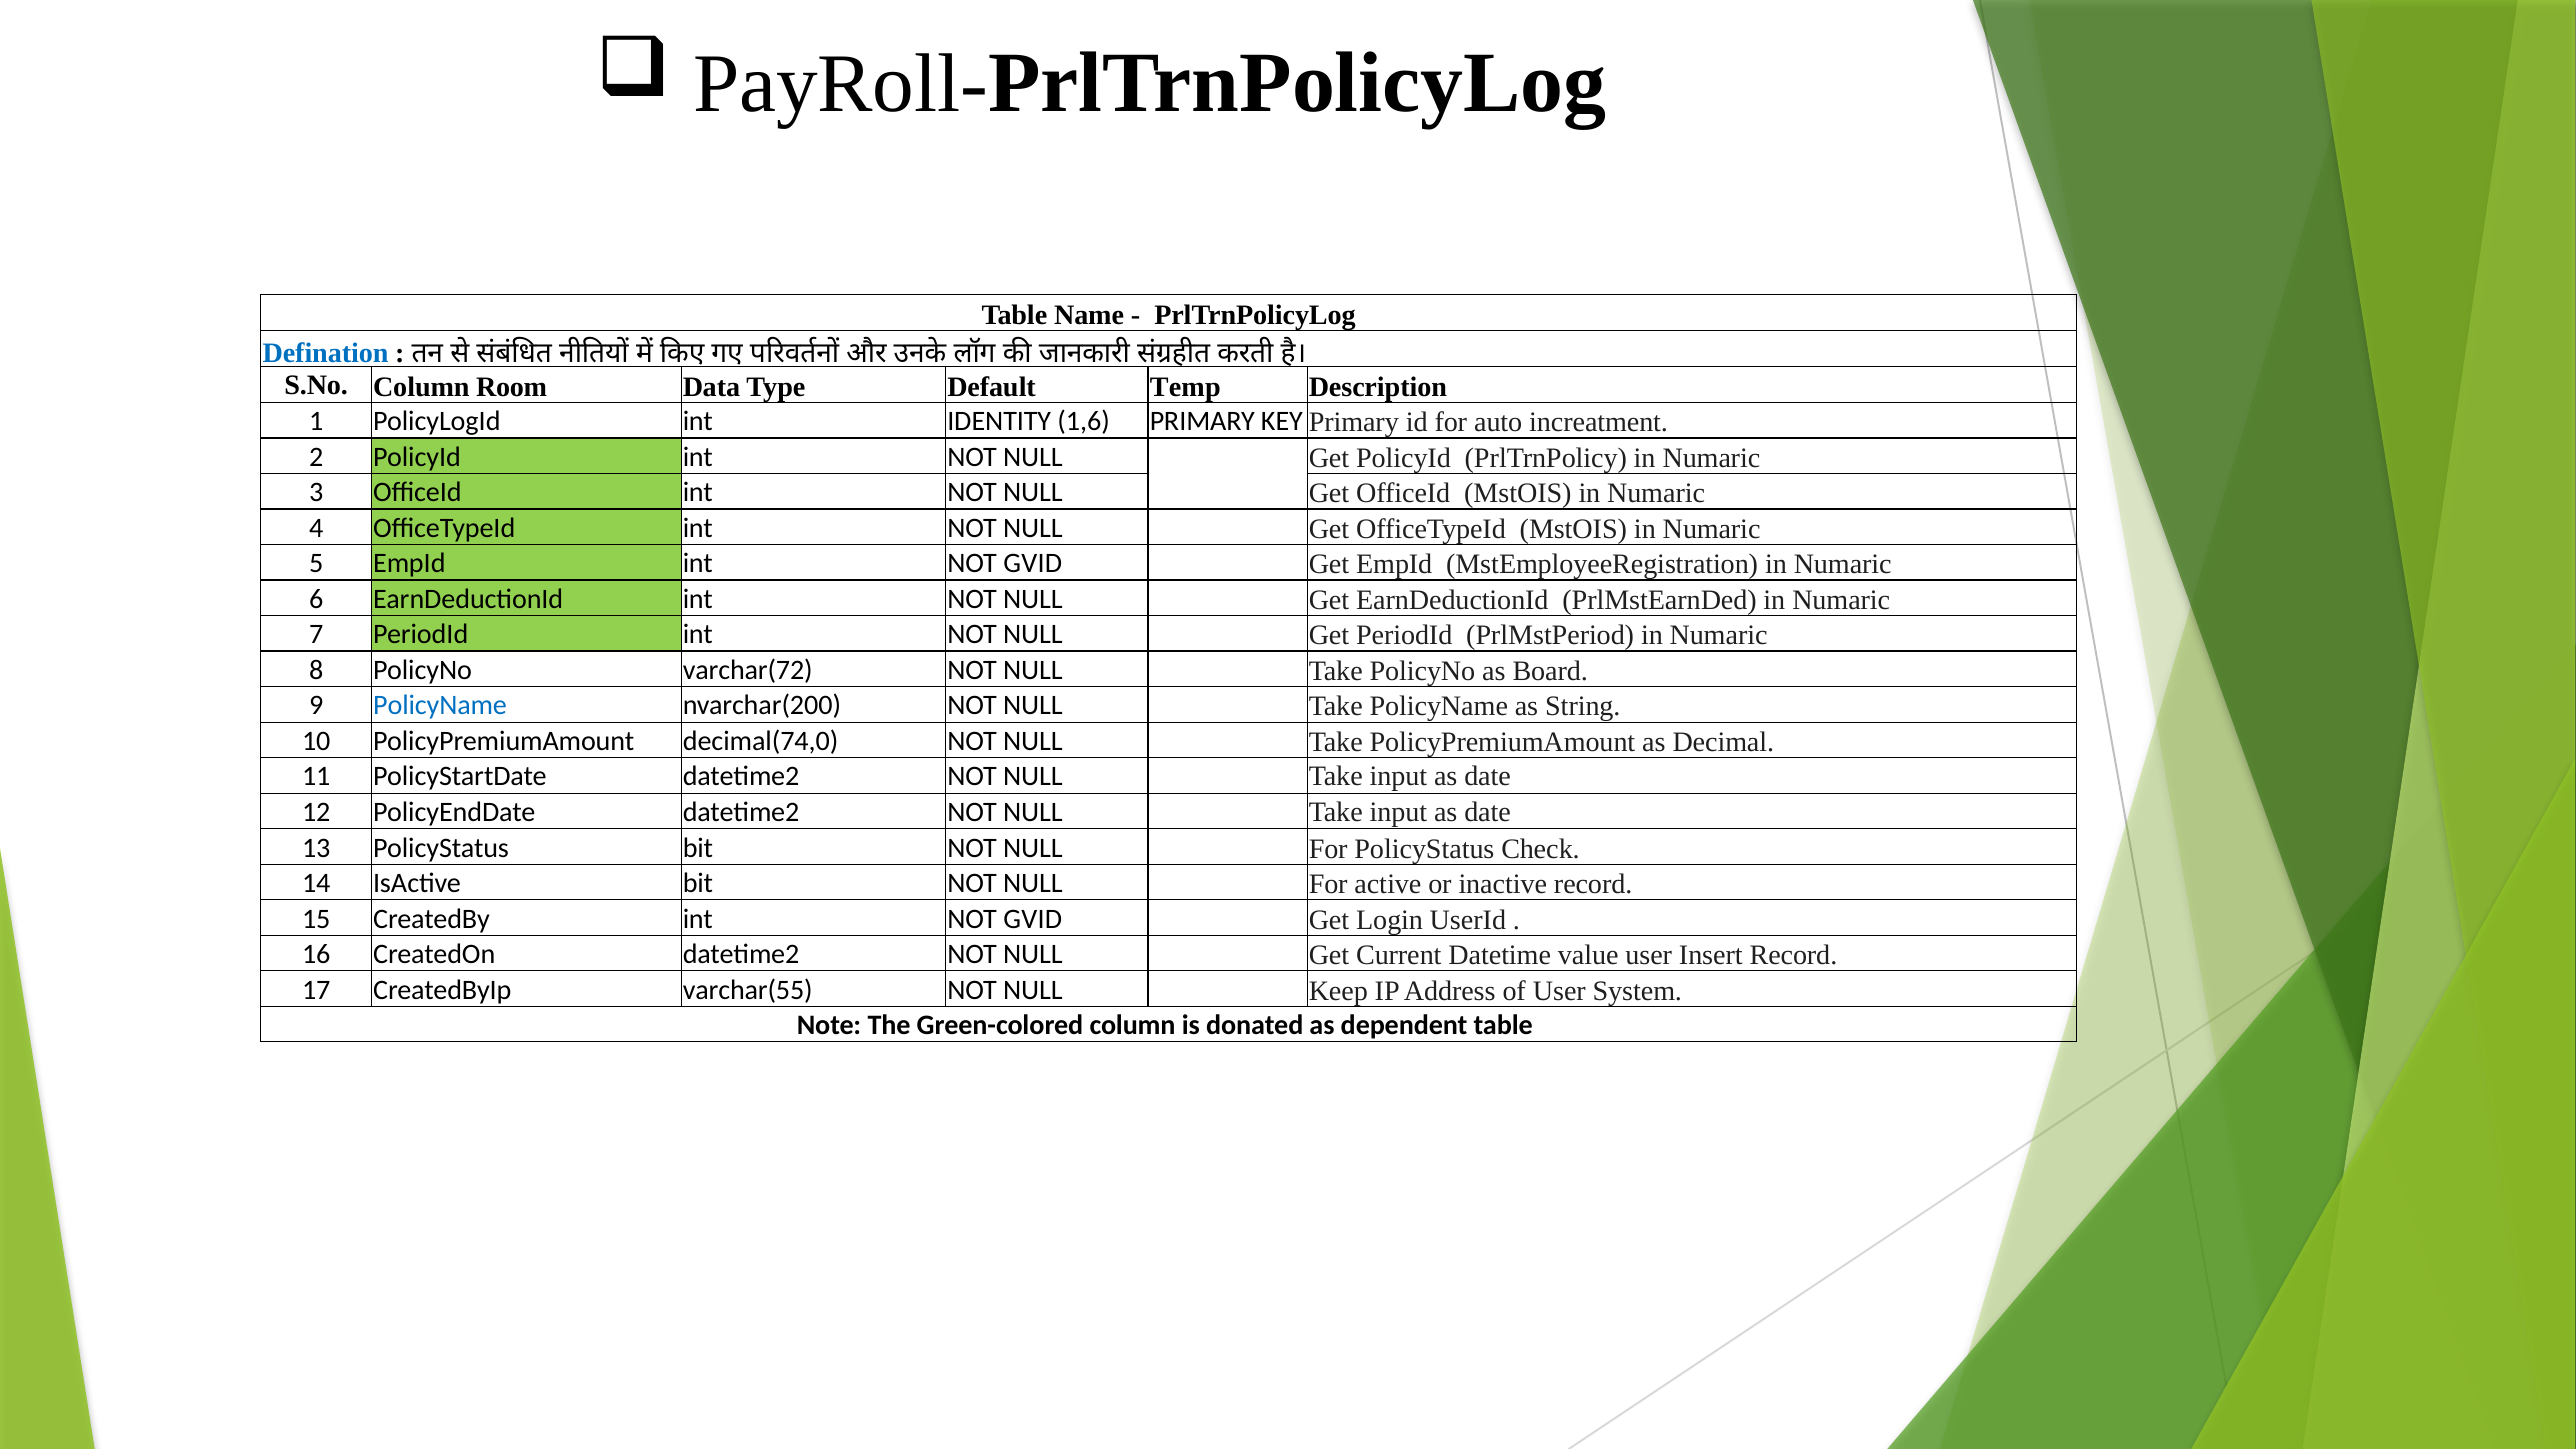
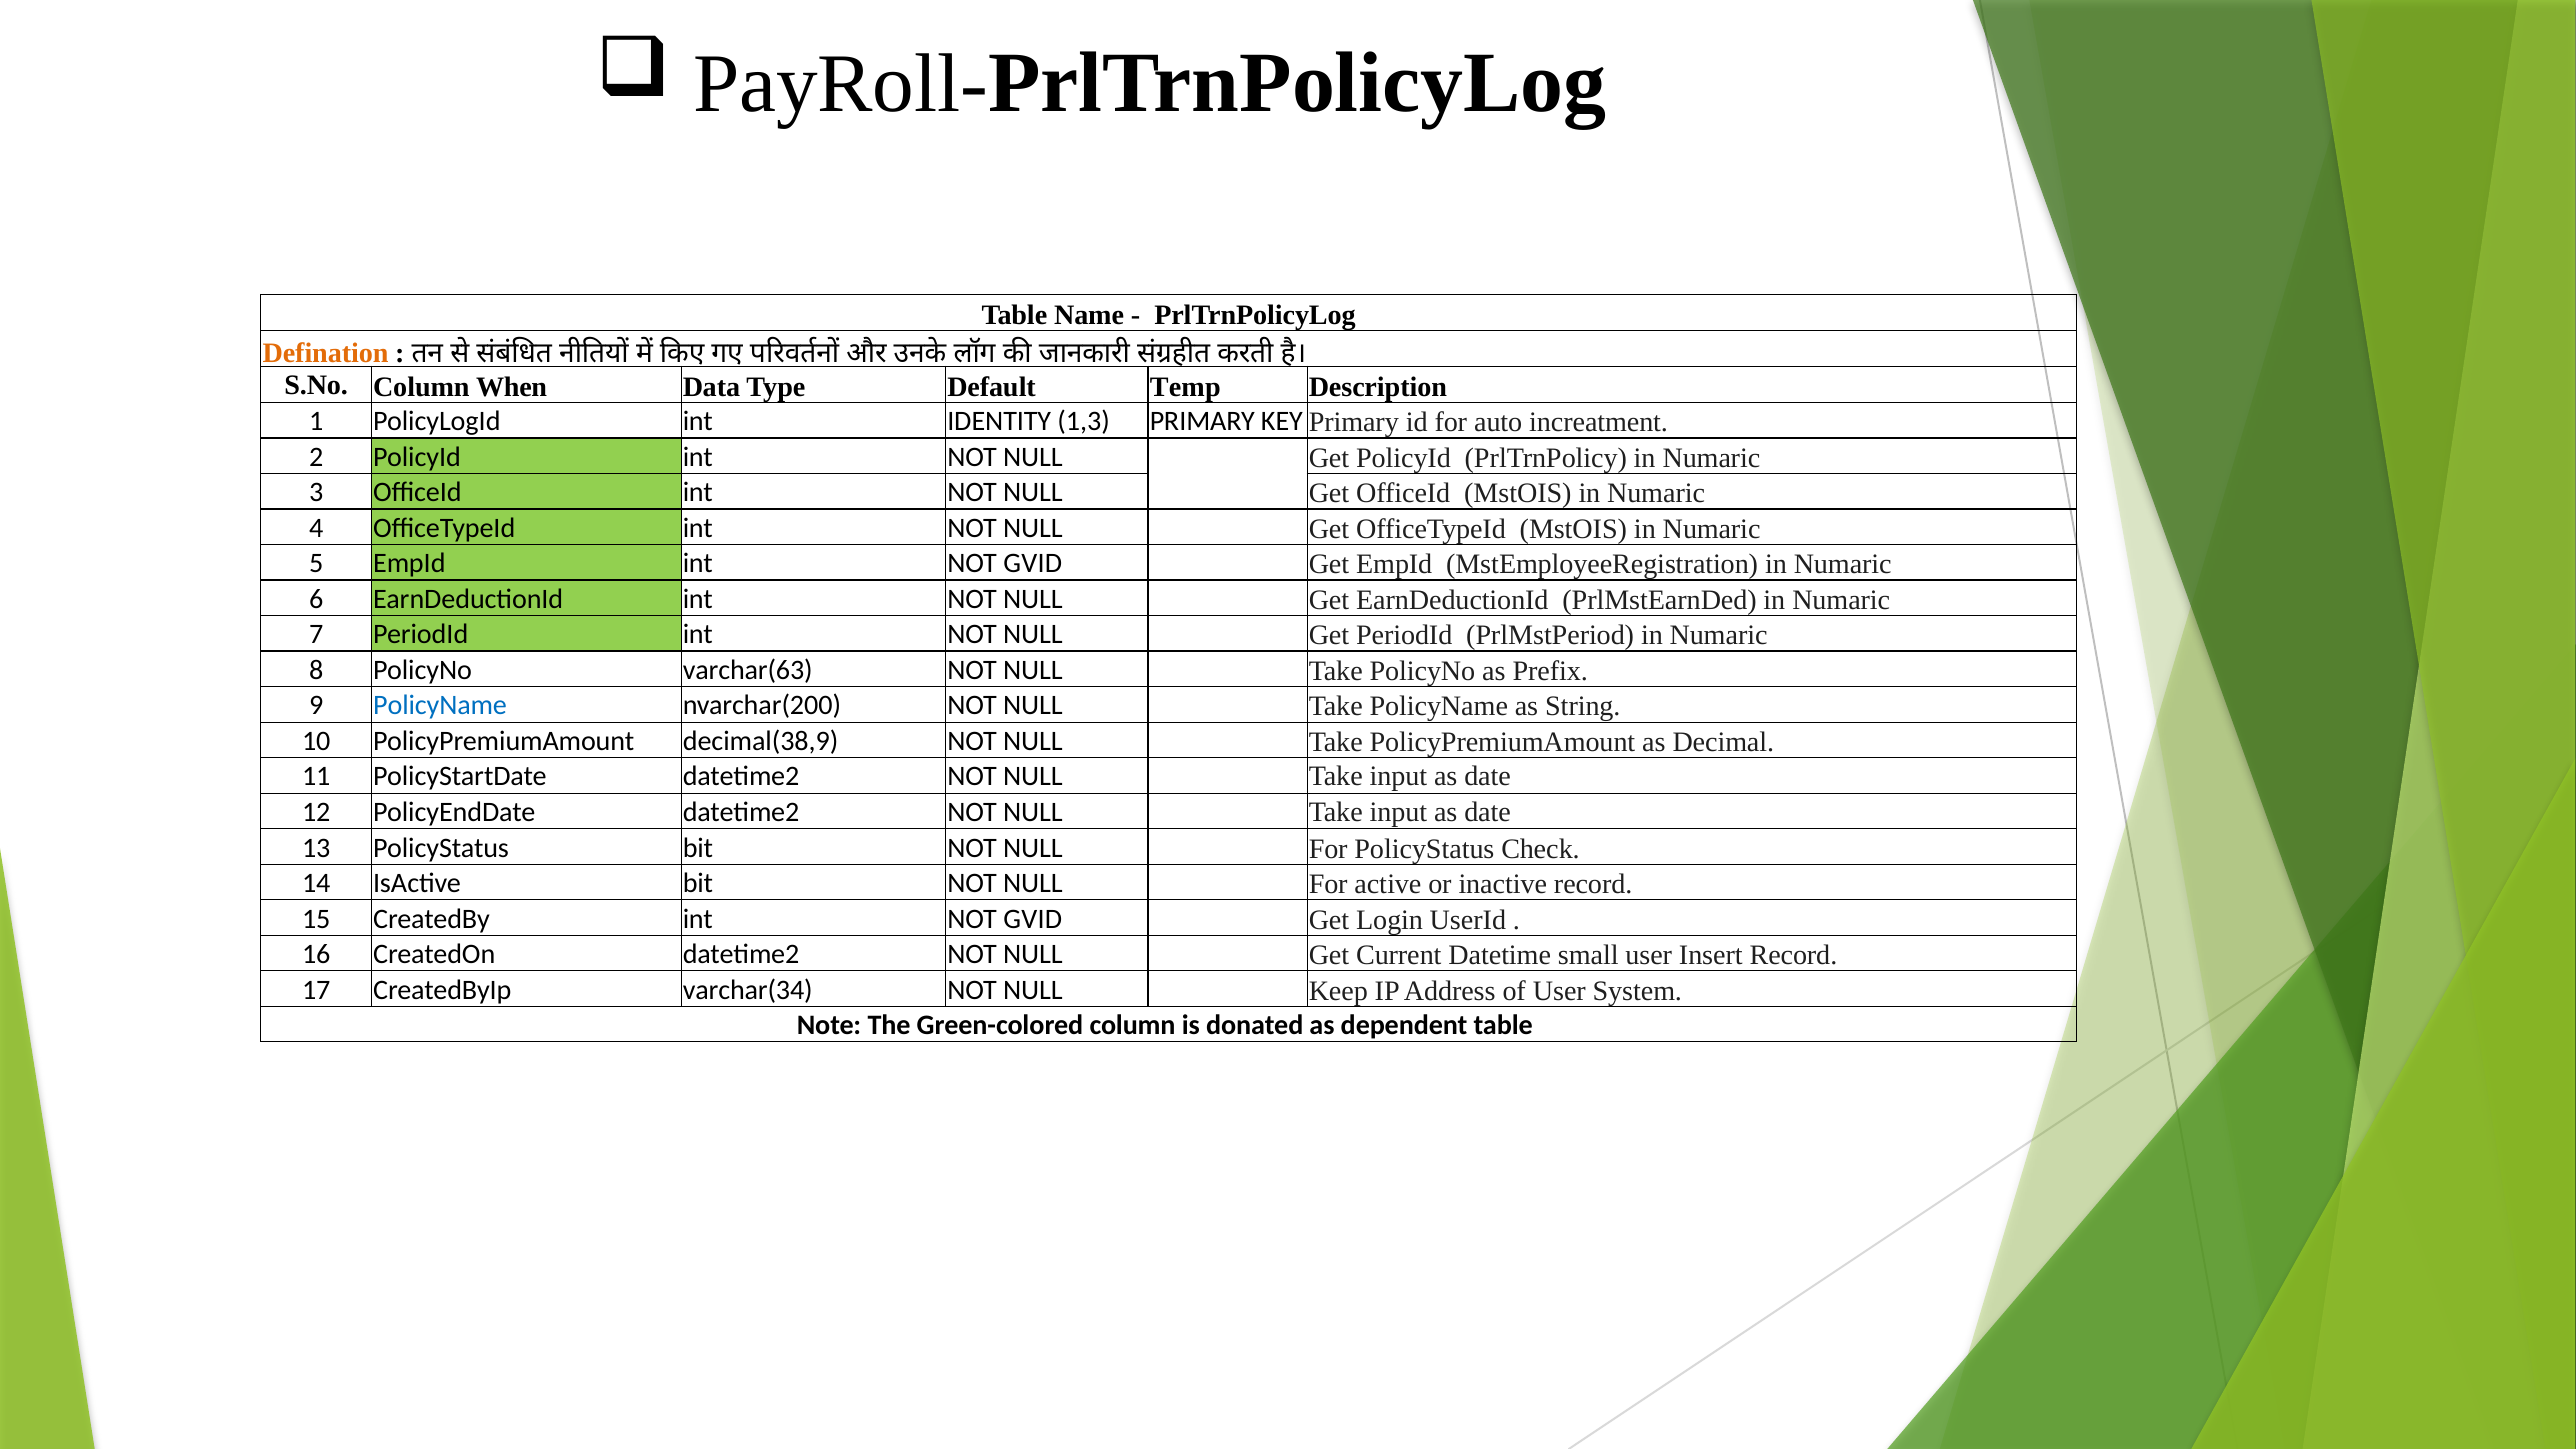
Defination colour: blue -> orange (326, 353)
Room: Room -> When (512, 387)
1,6: 1,6 -> 1,3 (1084, 421)
varchar(72: varchar(72 -> varchar(63 (748, 670)
Board: Board -> Prefix (1550, 671)
decimal(74,0: decimal(74,0 -> decimal(38,9 (761, 741)
value: value -> small (1588, 955)
varchar(55: varchar(55 -> varchar(34 (748, 990)
